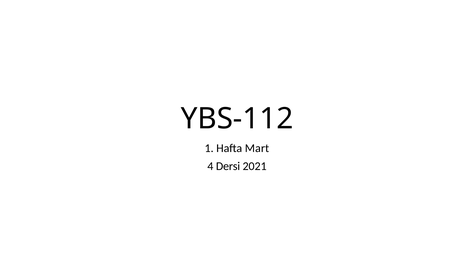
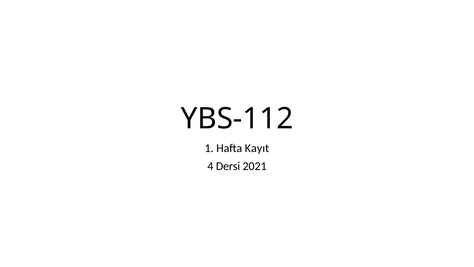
Mart: Mart -> Kayıt (257, 148)
